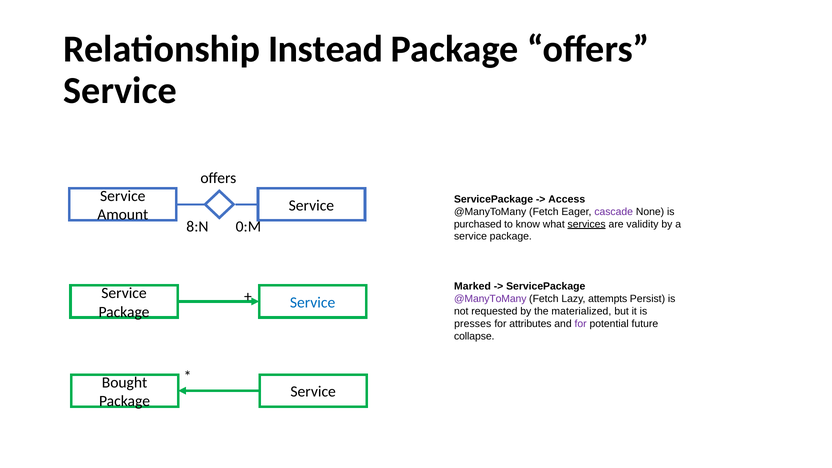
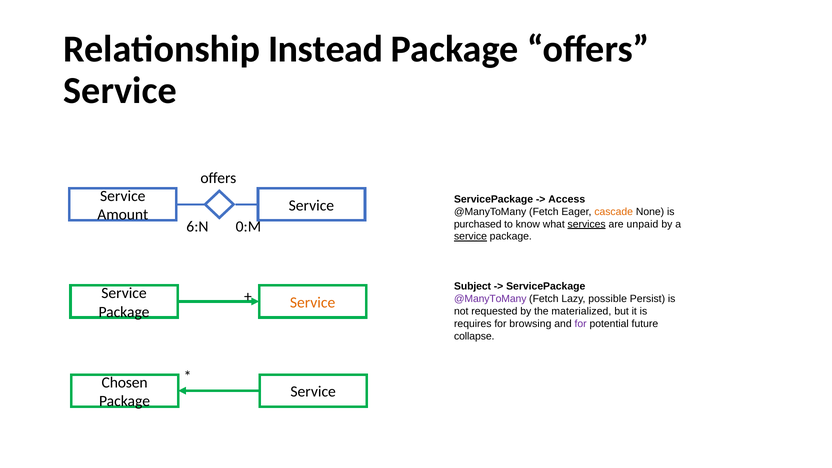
cascade colour: purple -> orange (614, 212)
validity: validity -> unpaid (642, 224)
8:N: 8:N -> 6:N (197, 227)
service underline: none -> present (470, 237)
Marked: Marked -> Subject (473, 286)
attempts: attempts -> possible (608, 299)
Service colour: blue -> orange (313, 303)
presses: presses -> requires (473, 324)
attributes: attributes -> browsing (530, 324)
Bought: Bought -> Chosen (125, 382)
